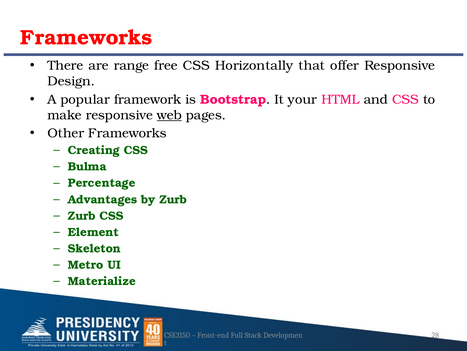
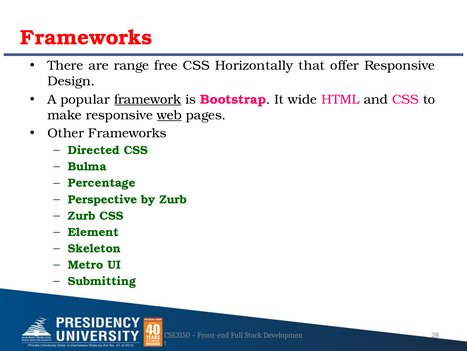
framework underline: none -> present (148, 99)
your: your -> wide (302, 99)
Creating: Creating -> Directed (94, 150)
Advantages: Advantages -> Perspective (103, 199)
Materialize: Materialize -> Submitting (102, 281)
